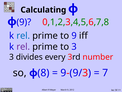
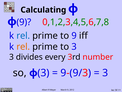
rel colour: purple -> orange (23, 46)
φ 8: 8 -> 3 (43, 72)
7: 7 -> 3 (105, 72)
